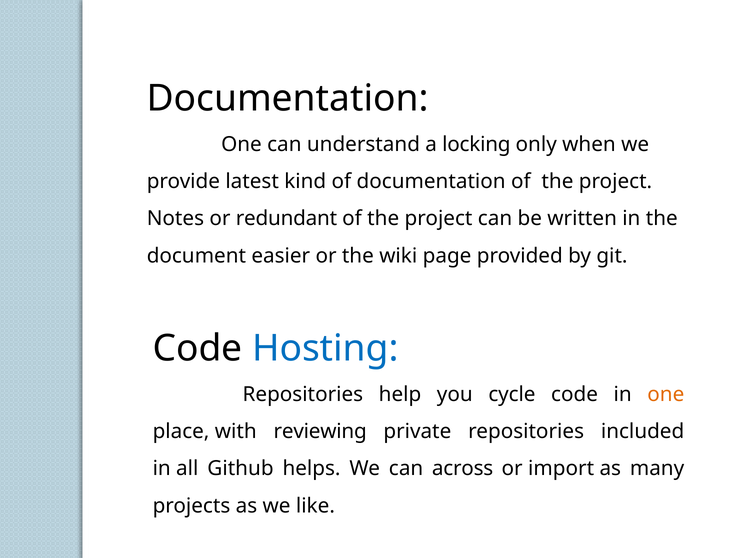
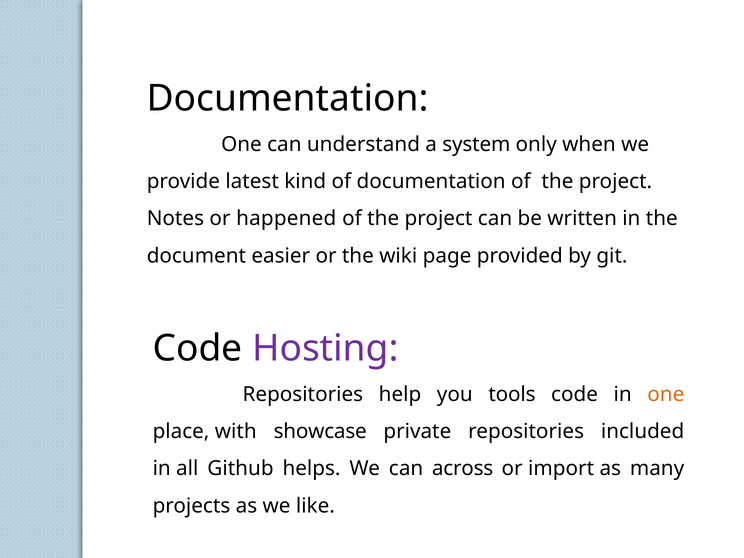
locking: locking -> system (476, 144)
redundant: redundant -> happened (286, 219)
Hosting colour: blue -> purple (325, 348)
cycle: cycle -> tools (512, 394)
reviewing: reviewing -> showcase (320, 431)
